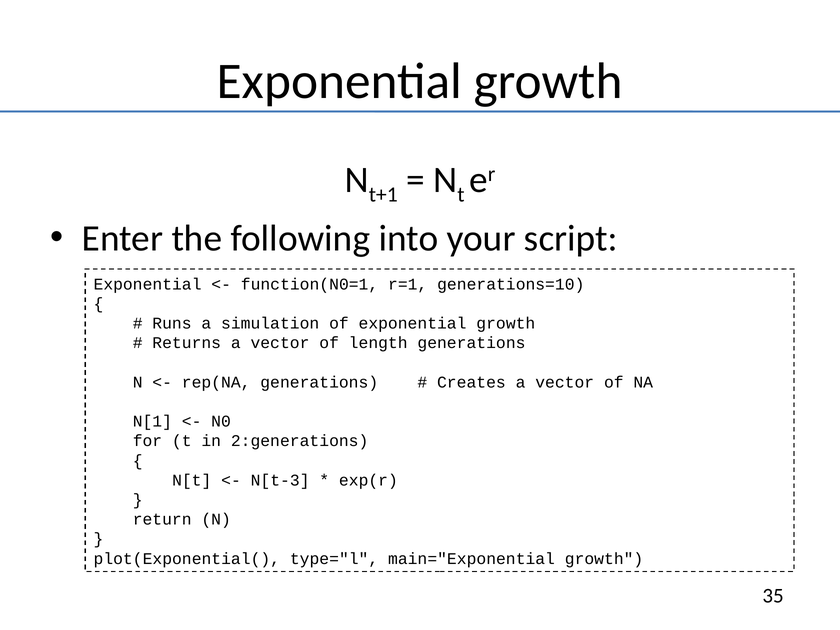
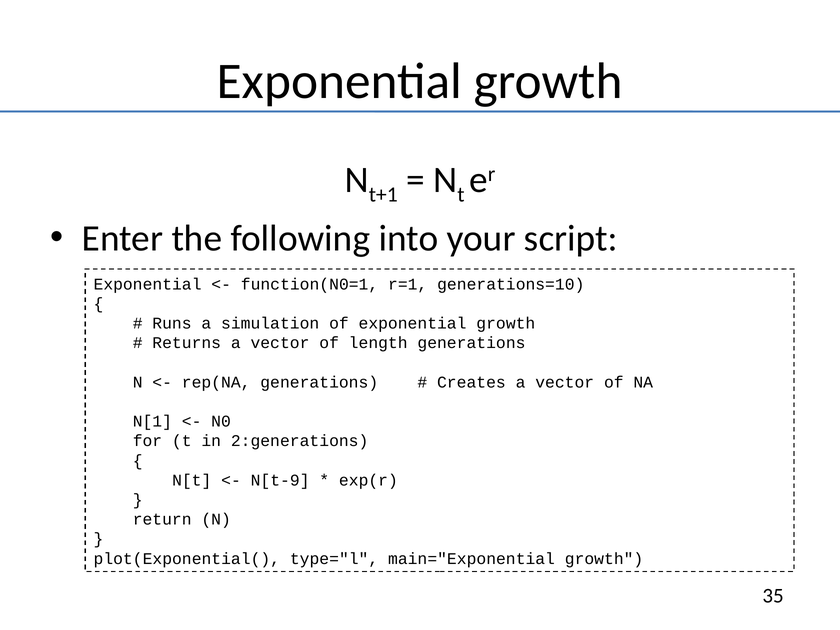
N[t-3: N[t-3 -> N[t-9 (280, 480)
